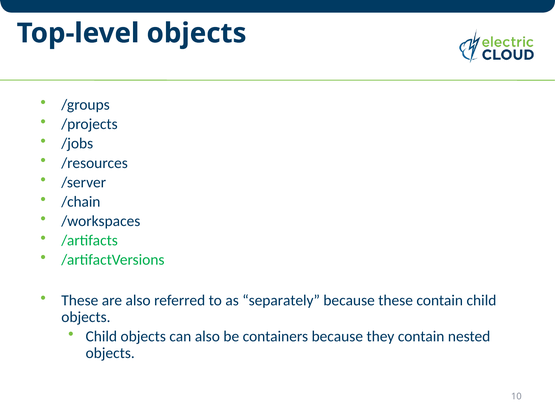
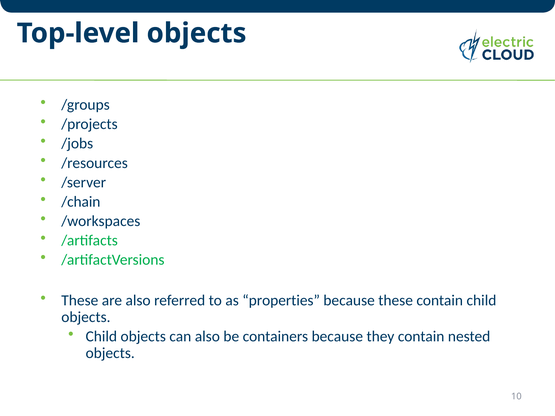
separately: separately -> properties (281, 301)
